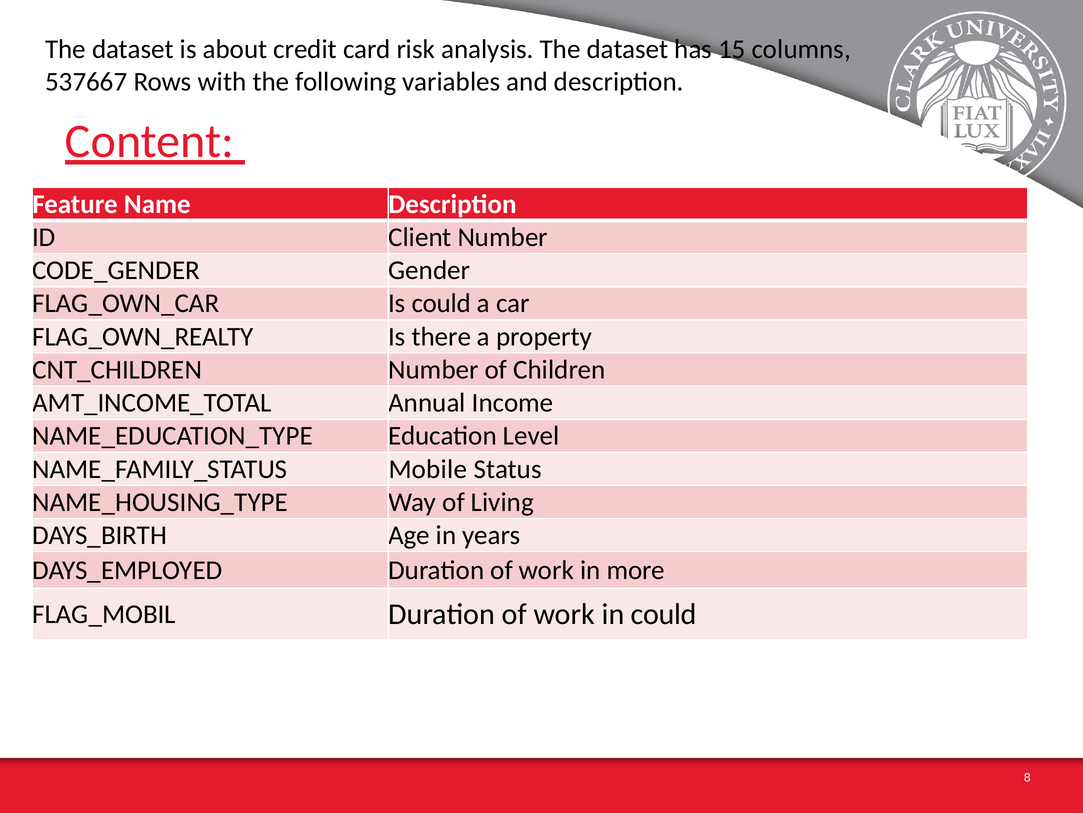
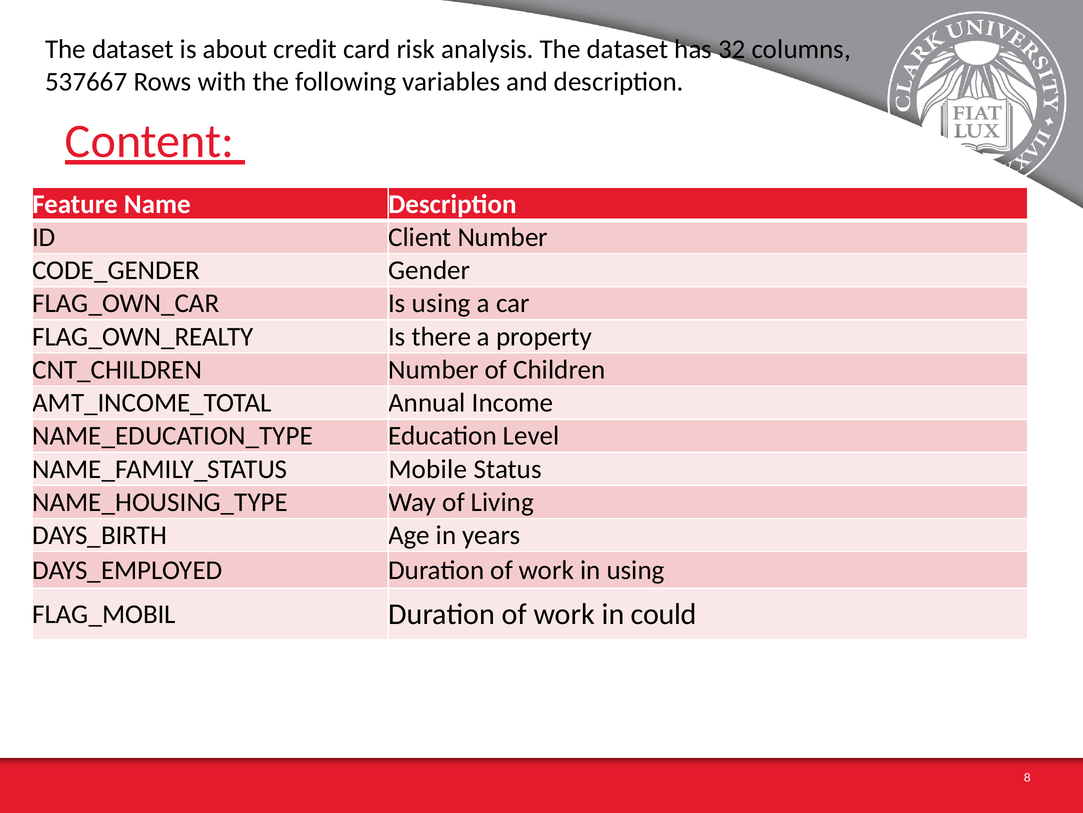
15: 15 -> 32 (732, 49)
Is could: could -> using (441, 303)
in more: more -> using (636, 570)
